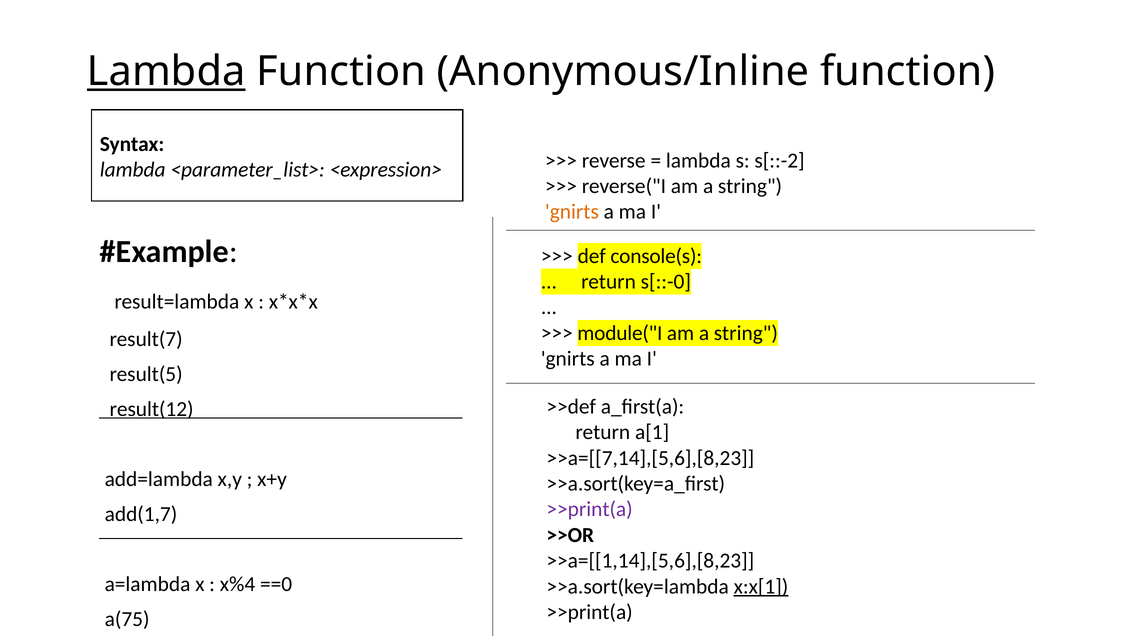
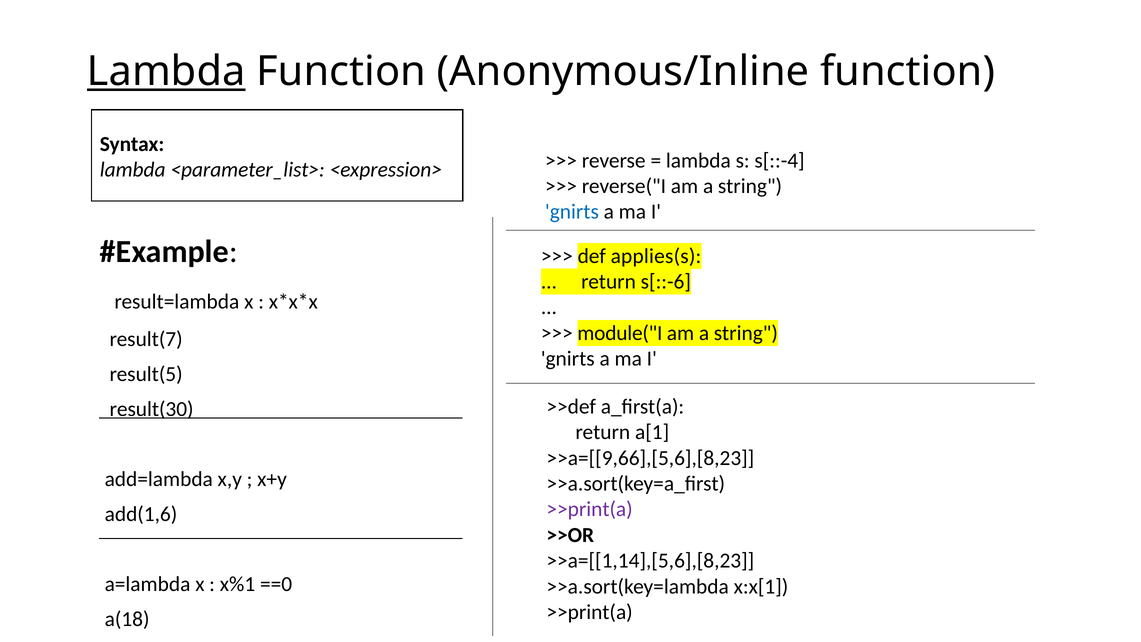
s[::-2: s[::-2 -> s[::-4 (780, 160)
gnirts colour: orange -> blue (572, 212)
console(s: console(s -> applies(s (656, 256)
s[::-0: s[::-0 -> s[::-6 (666, 282)
result(12: result(12 -> result(30 (152, 409)
>>a=[[7,14],[5,6],[8,23: >>a=[[7,14],[5,6],[8,23 -> >>a=[[9,66],[5,6],[8,23 (650, 458)
add(1,7: add(1,7 -> add(1,6 (141, 514)
x%4: x%4 -> x%1 (237, 584)
x:x[1 underline: present -> none (761, 586)
a(75: a(75 -> a(18 (127, 619)
